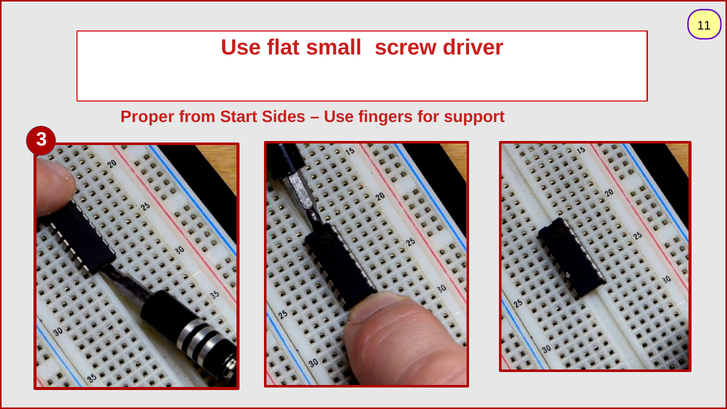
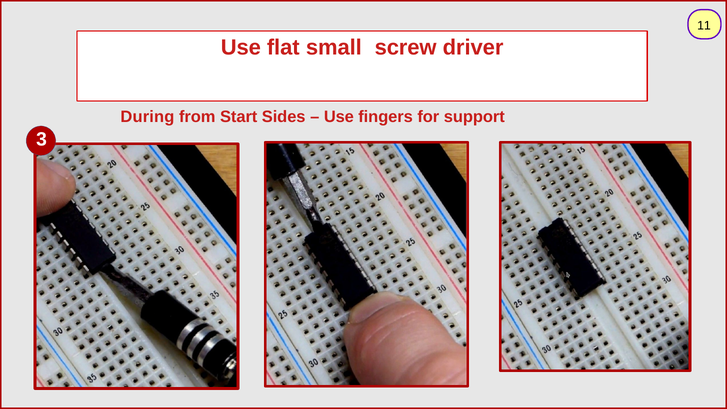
Proper: Proper -> During (147, 117)
